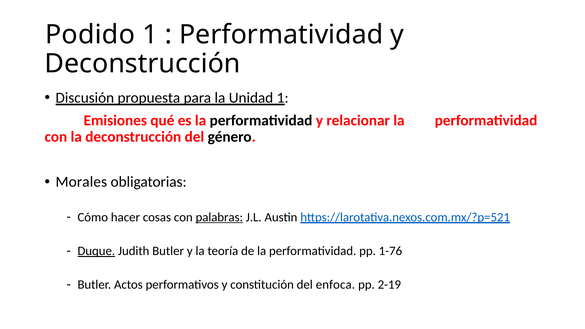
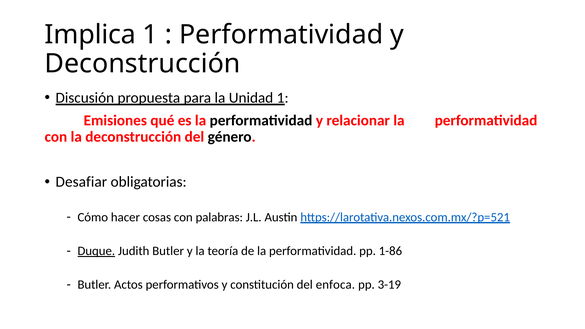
Podido: Podido -> Implica (90, 35)
Morales: Morales -> Desafiar (81, 182)
palabras underline: present -> none (219, 217)
1-76: 1-76 -> 1-86 (390, 251)
2-19: 2-19 -> 3-19 (389, 285)
